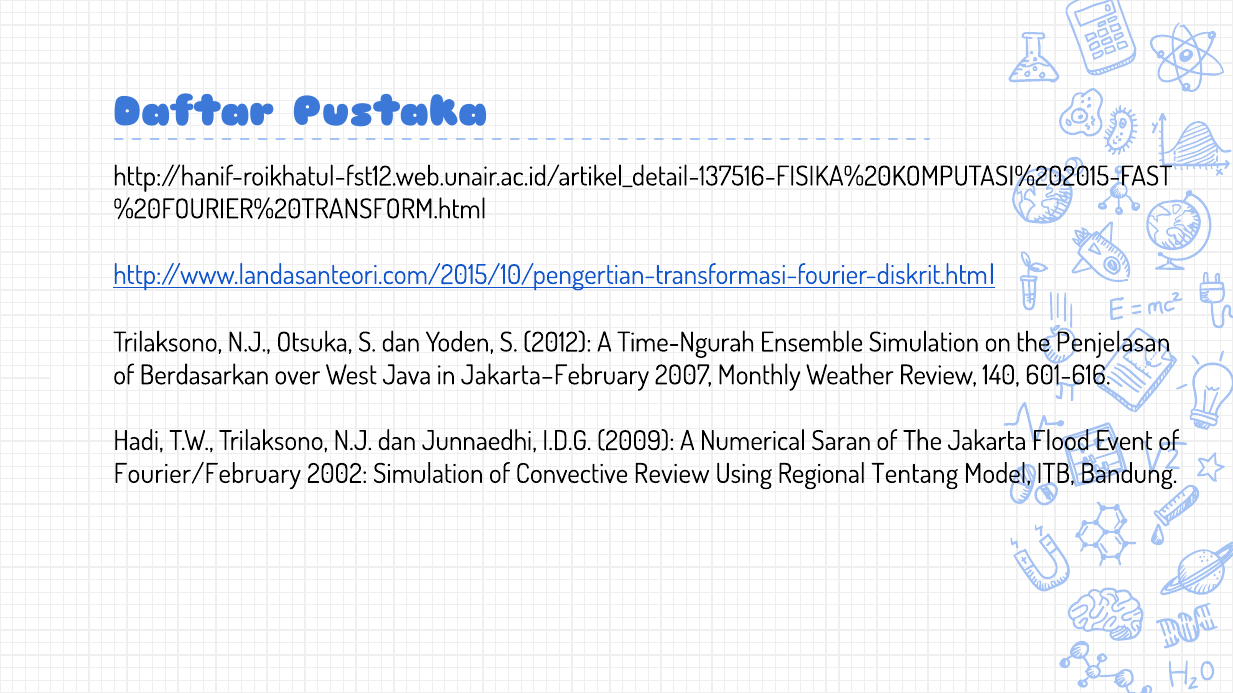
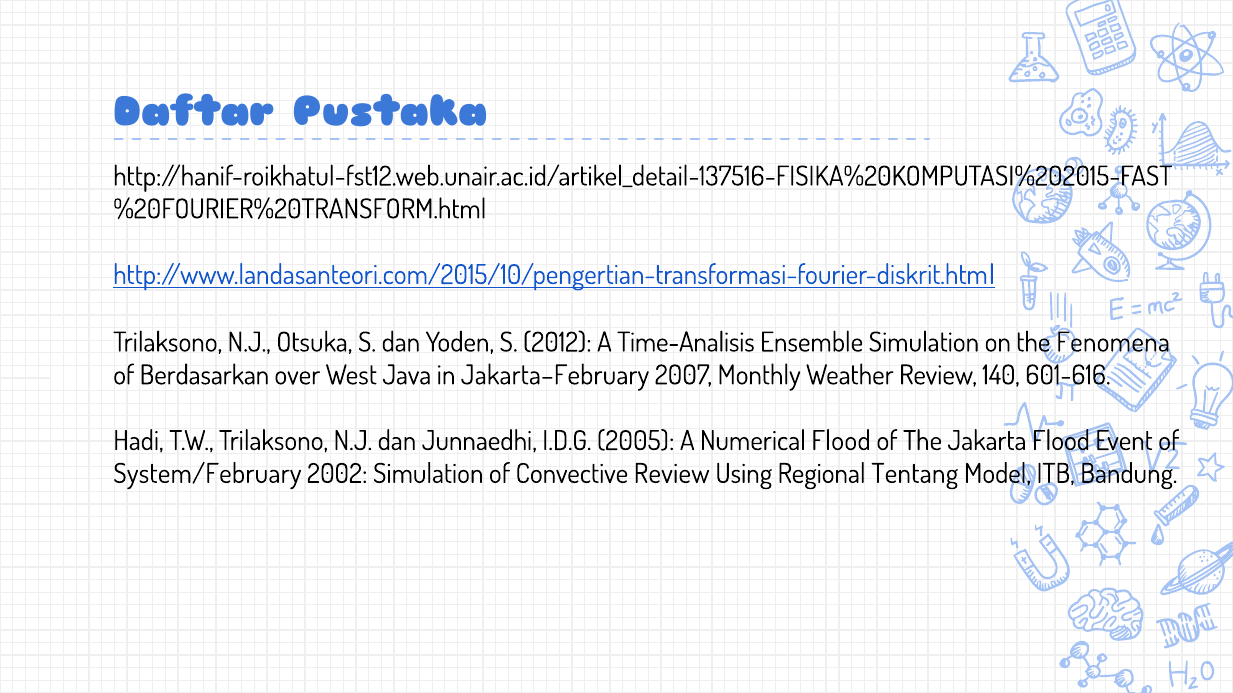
Time-Ngurah: Time-Ngurah -> Time-Analisis (686, 343)
Penjelasan: Penjelasan -> Fenomena (1113, 343)
2009: 2009 -> 2005 (636, 441)
Numerical Saran: Saran -> Flood (841, 441)
Fourier/February: Fourier/February -> System/February (207, 474)
